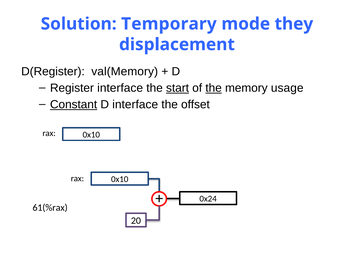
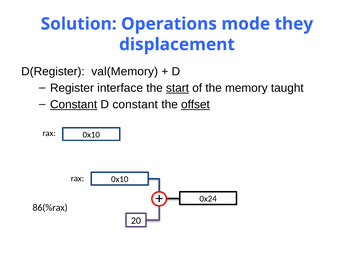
Temporary: Temporary -> Operations (169, 24)
the underline: present -> none (214, 88)
usage: usage -> taught (287, 88)
D interface: interface -> constant (135, 105)
offset underline: none -> present (195, 105)
61(%rax: 61(%rax -> 86(%rax (50, 208)
